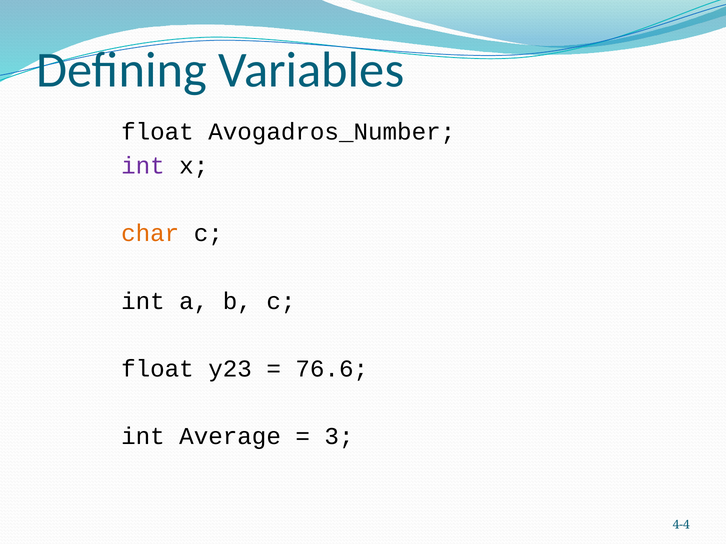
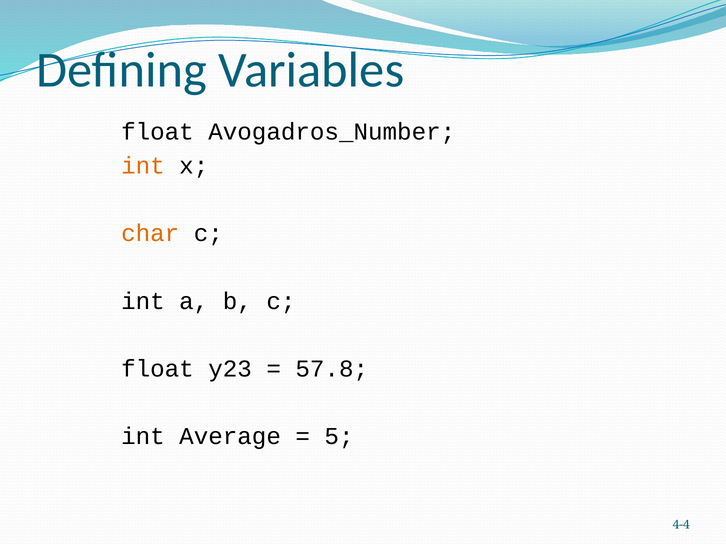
int colour: purple -> orange (143, 166)
76.6: 76.6 -> 57.8 (332, 369)
3: 3 -> 5 (339, 437)
